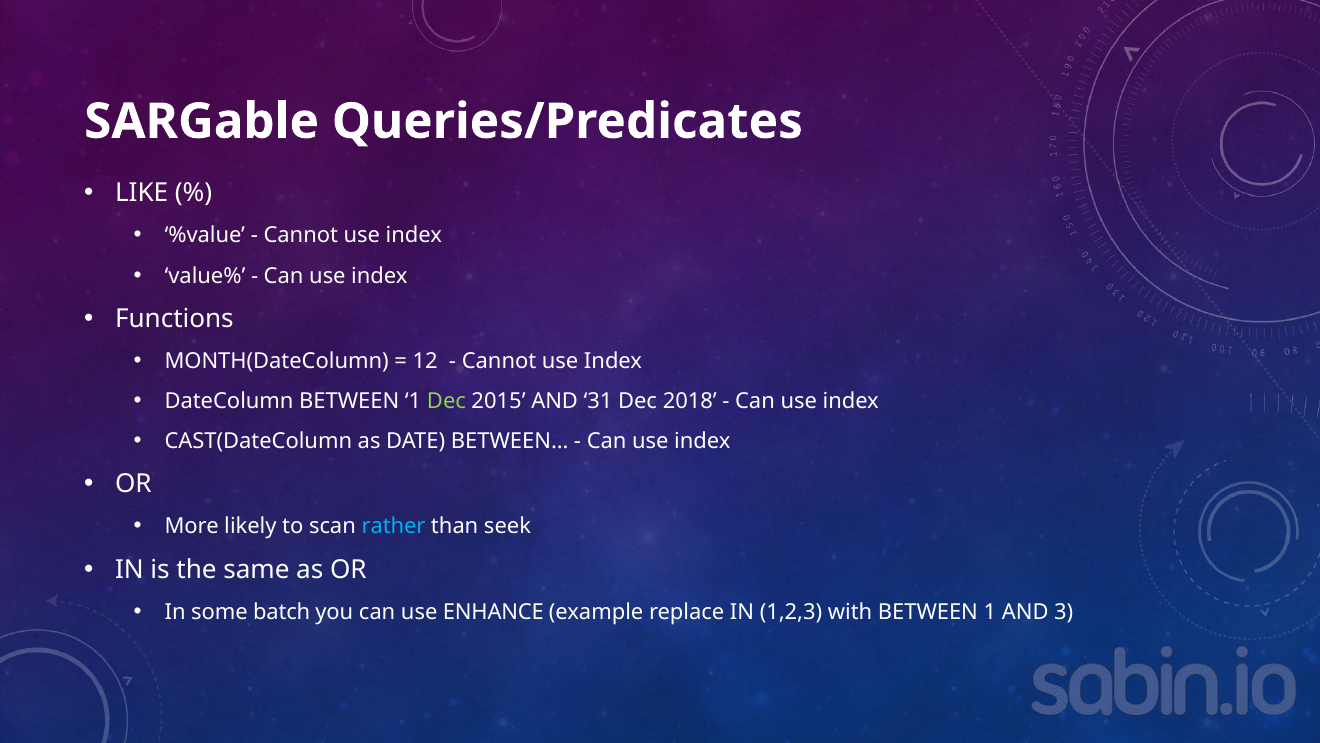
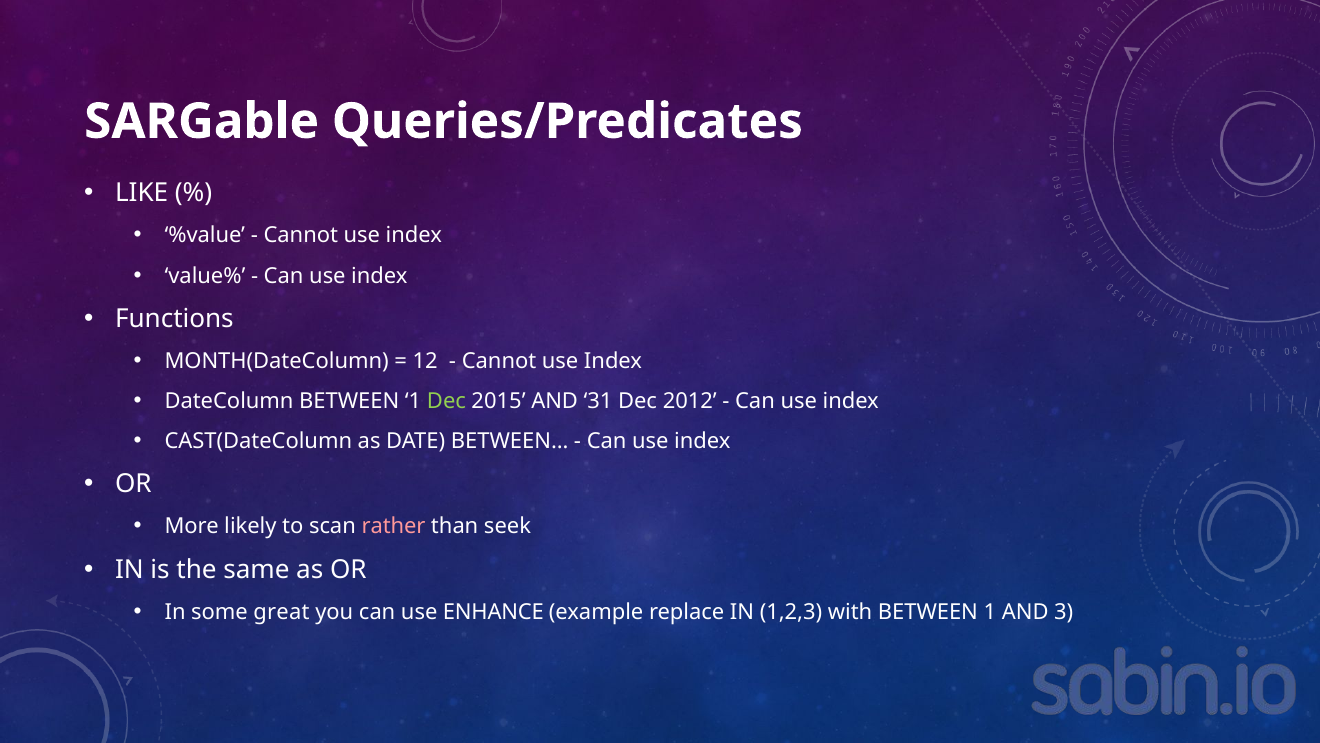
2018: 2018 -> 2012 (690, 401)
rather colour: light blue -> pink (394, 526)
batch: batch -> great (281, 612)
